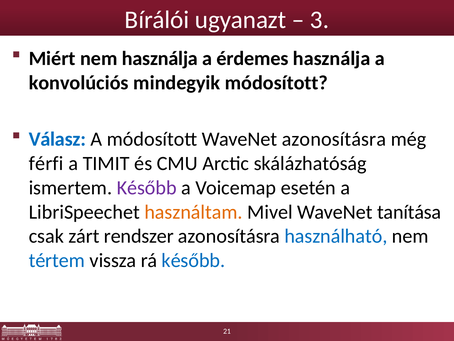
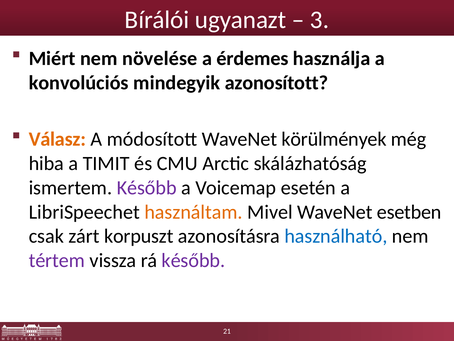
nem használja: használja -> növelése (160, 58)
mindegyik módosított: módosított -> azonosított (276, 83)
Válasz colour: blue -> orange (57, 139)
WaveNet azonosításra: azonosításra -> körülmények (334, 139)
férfi: férfi -> hiba (46, 163)
tanítása: tanítása -> esetben (409, 212)
rendszer: rendszer -> korpuszt (139, 236)
tértem colour: blue -> purple (57, 260)
később colour: blue -> purple (193, 260)
